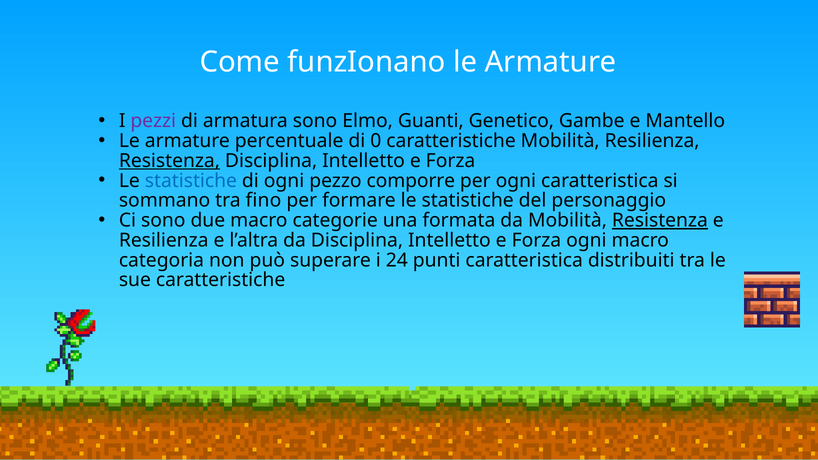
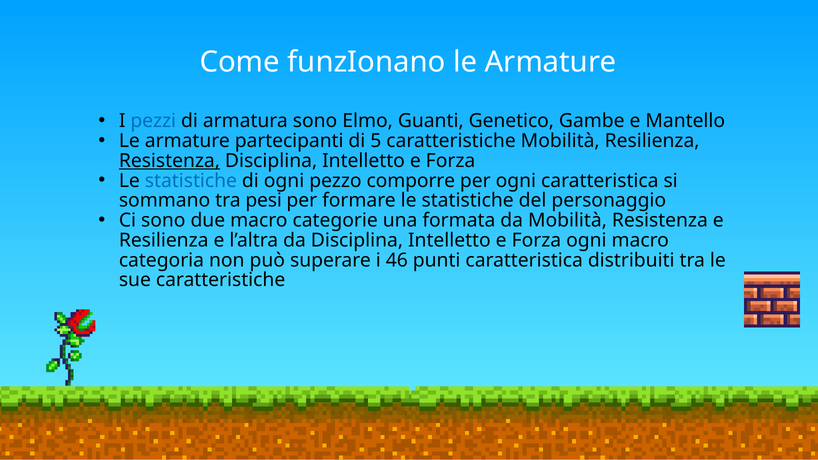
pezzi colour: purple -> blue (153, 121)
percentuale: percentuale -> partecipanti (289, 141)
0: 0 -> 5 (376, 141)
fino: fino -> pesi (264, 201)
Resistenza underline: present -> none (660, 220)
24: 24 -> 46 (397, 260)
